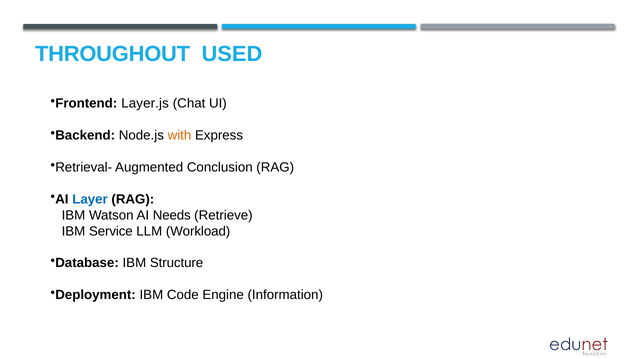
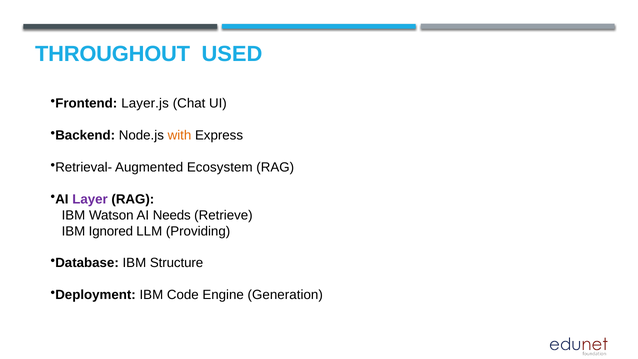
Conclusion: Conclusion -> Ecosystem (220, 167)
Layer colour: blue -> purple (90, 199)
Service: Service -> Ignored (111, 231)
Workload: Workload -> Providing (198, 231)
Information: Information -> Generation (285, 295)
